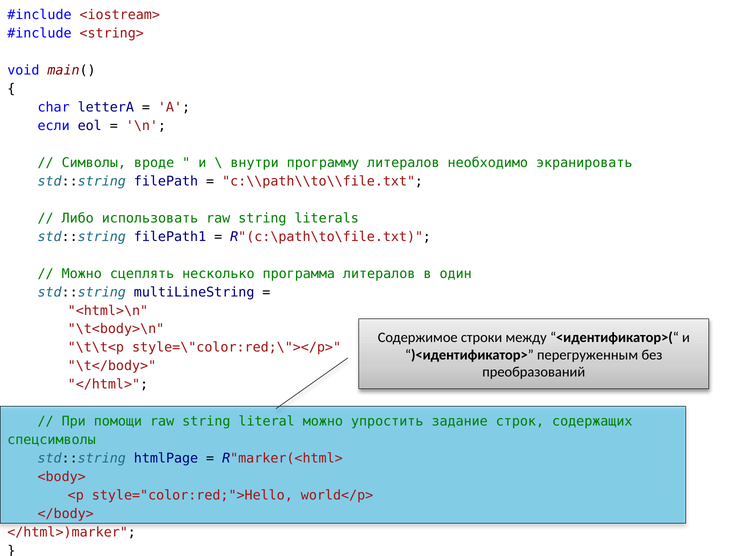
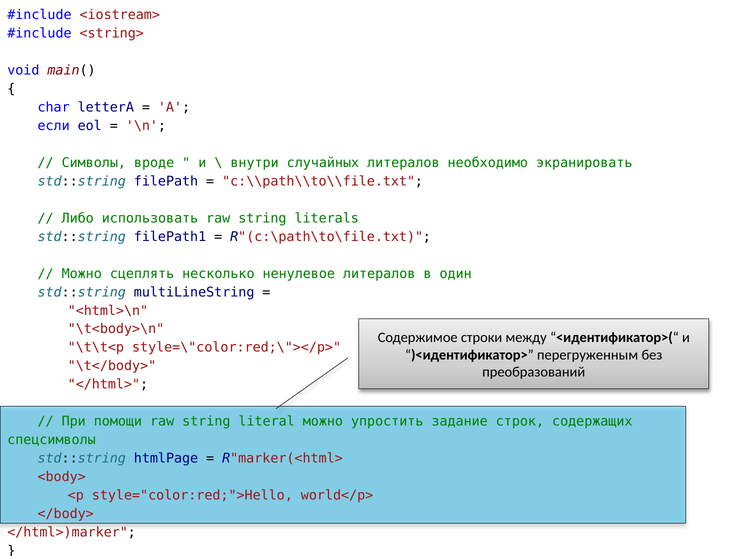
программу: программу -> случайных (323, 163)
программа: программа -> ненулевое (299, 274)
